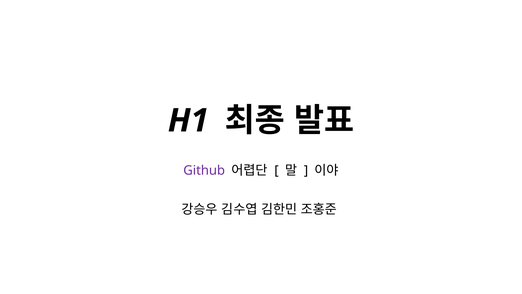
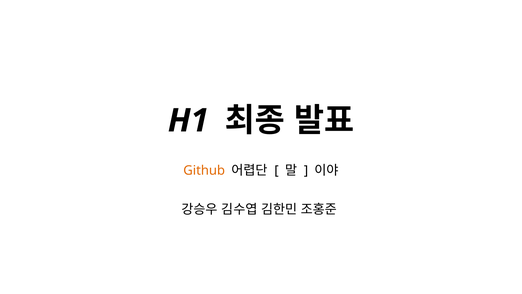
Github colour: purple -> orange (204, 170)
